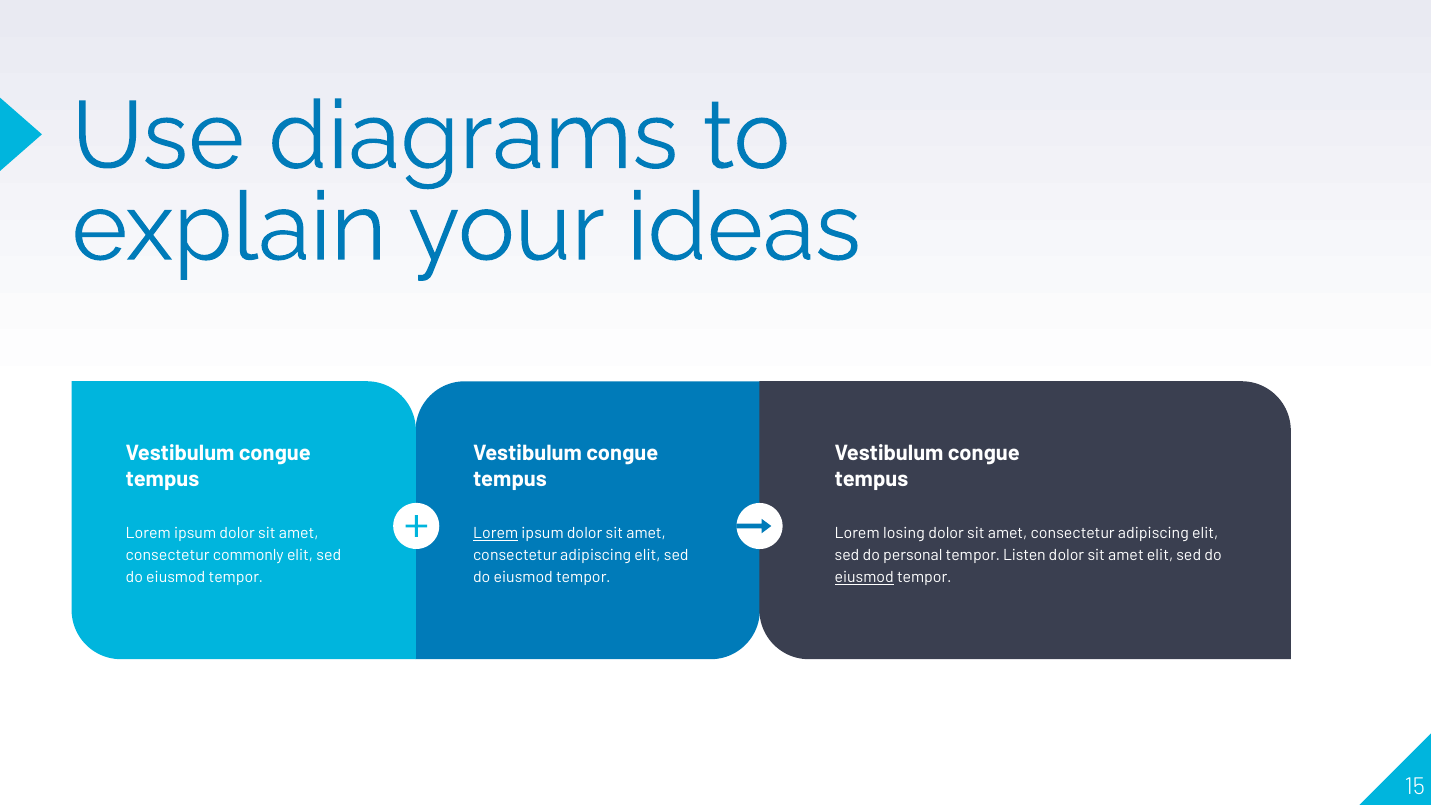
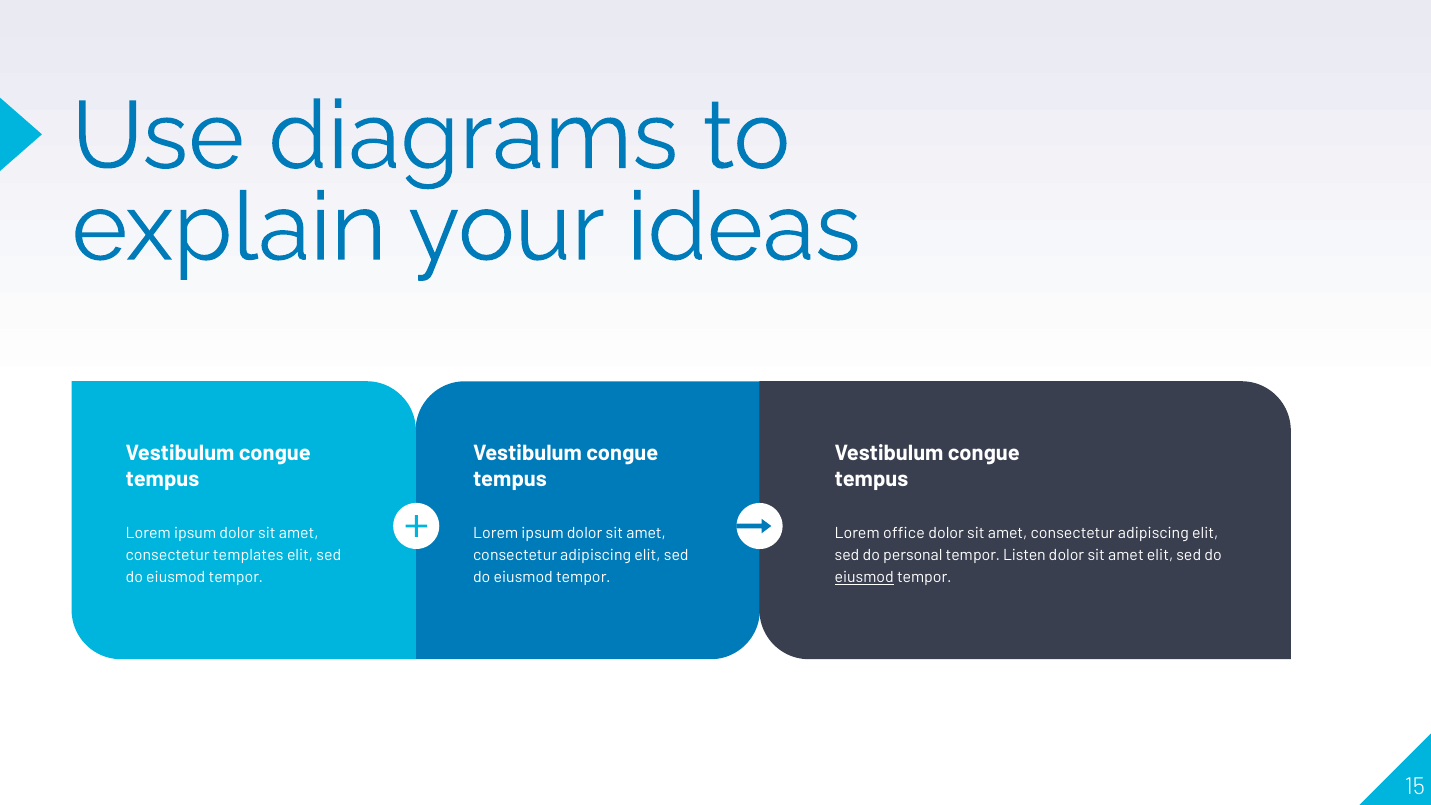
Lorem underline: present -> none (496, 533)
losing: losing -> office (904, 533)
commonly: commonly -> templates (248, 555)
